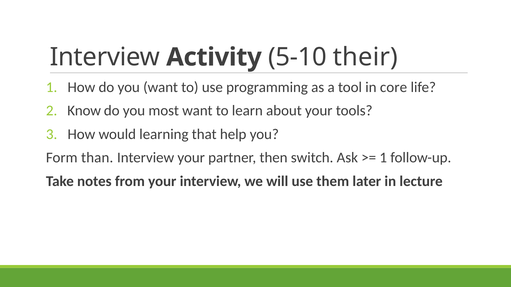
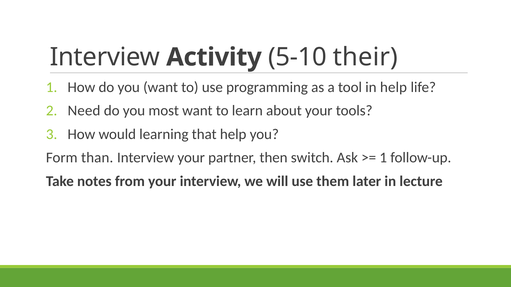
in core: core -> help (394, 87)
Know: Know -> Need (84, 111)
